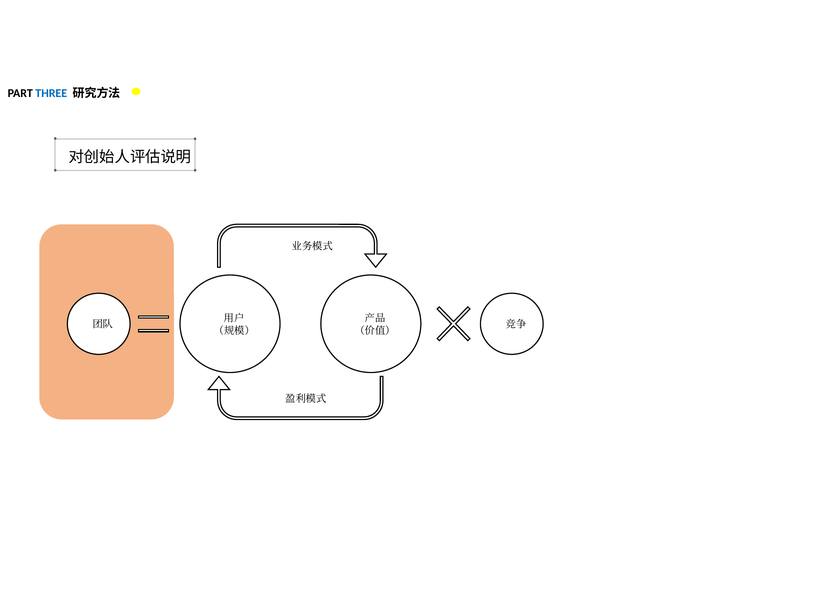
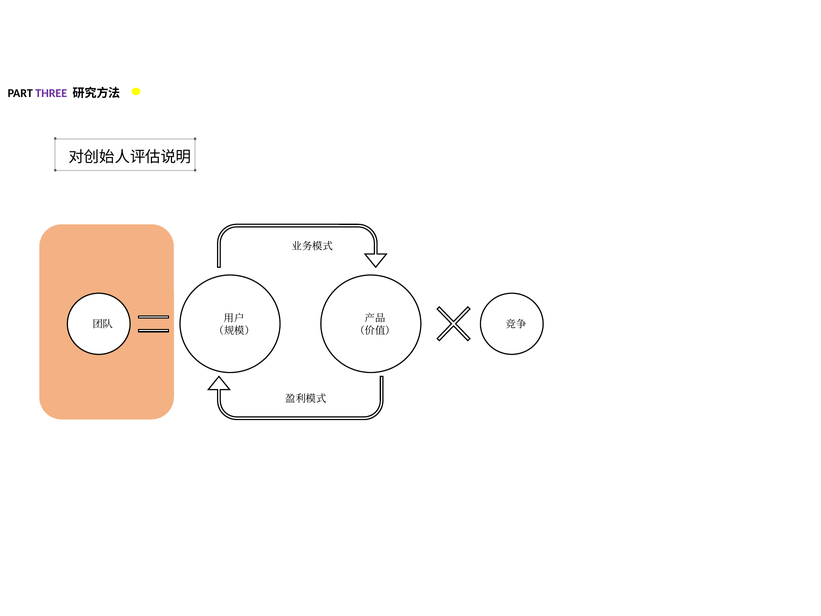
THREE colour: blue -> purple (51, 93)
